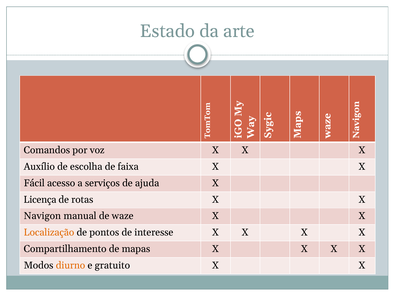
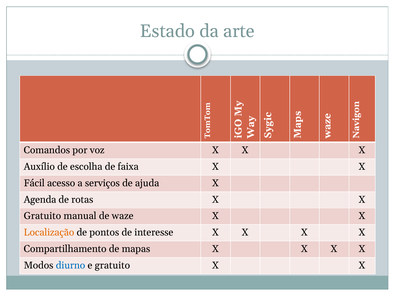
Licença: Licença -> Agenda (40, 200)
Navigon: Navigon -> Gratuito (42, 216)
diurno colour: orange -> blue (70, 266)
